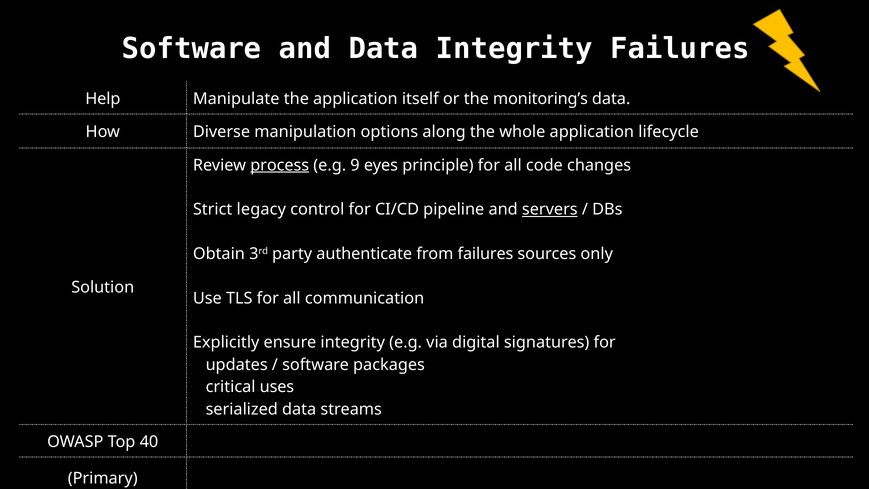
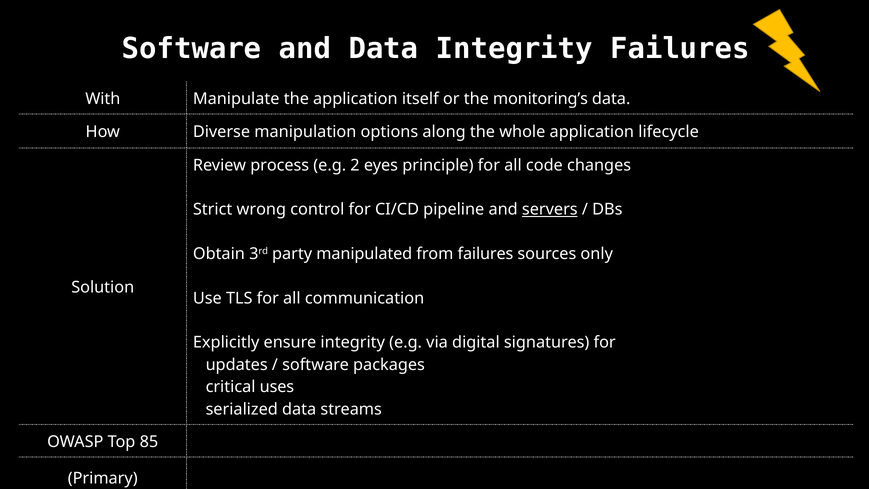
Help: Help -> With (103, 99)
process underline: present -> none (280, 165)
9: 9 -> 2 (355, 165)
legacy: legacy -> wrong (261, 209)
authenticate: authenticate -> manipulated (364, 254)
40: 40 -> 85 (149, 441)
